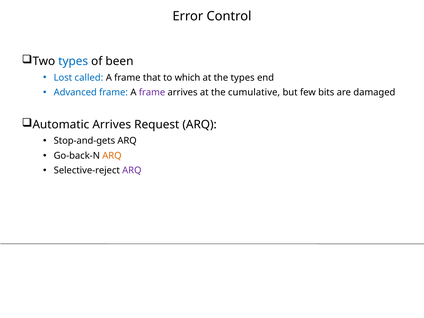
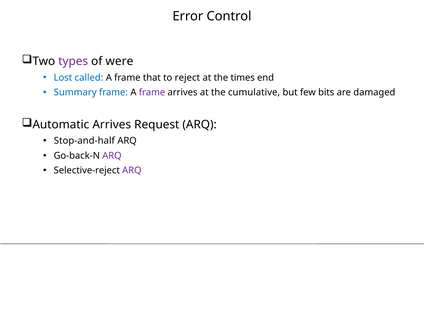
types colour: blue -> purple (73, 61)
been: been -> were (119, 61)
which: which -> reject (187, 78)
the types: types -> times (243, 78)
Advanced: Advanced -> Summary (75, 92)
Stop-and-gets: Stop-and-gets -> Stop-and-half (84, 141)
ARQ colour: orange -> purple (112, 156)
